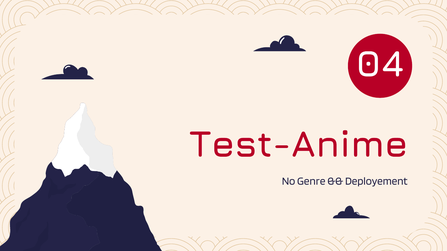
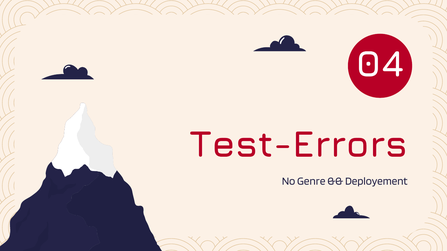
Test-Anime: Test-Anime -> Test-Errors (298, 145)
